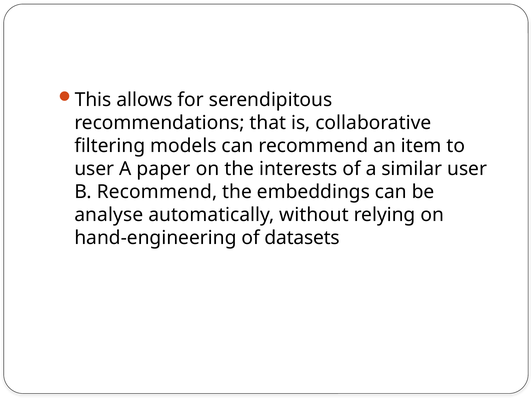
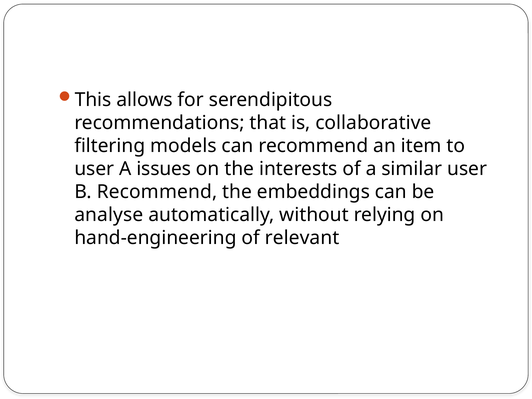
paper: paper -> issues (164, 169)
datasets: datasets -> relevant (302, 238)
